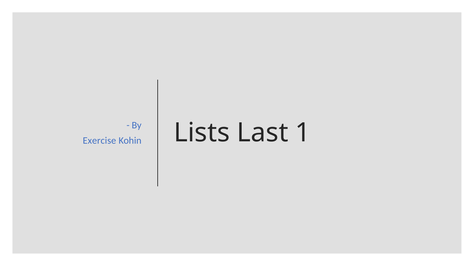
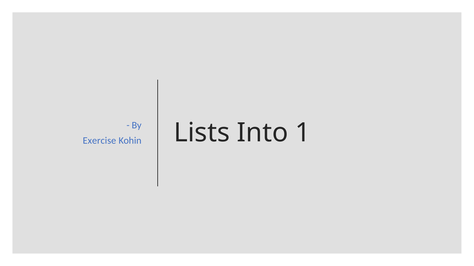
Last: Last -> Into (263, 133)
